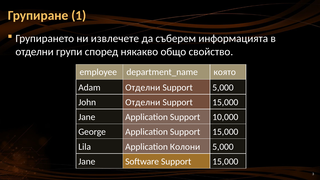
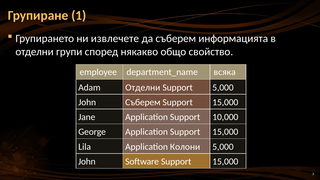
която: която -> всяка (225, 72)
Отделни: Отделни -> Съберем (143, 102)
Jane: Jane -> John (87, 162)
